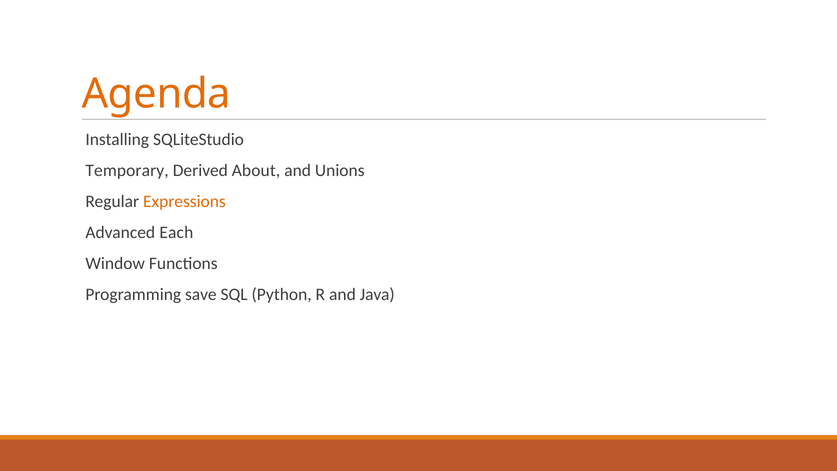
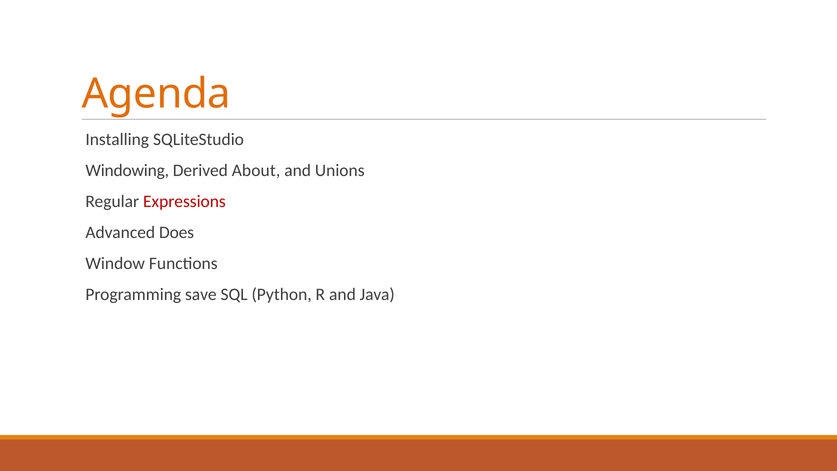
Temporary: Temporary -> Windowing (127, 170)
Expressions colour: orange -> red (184, 201)
Each: Each -> Does (177, 232)
